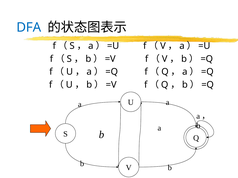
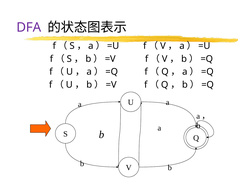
DFA colour: blue -> purple (29, 27)
